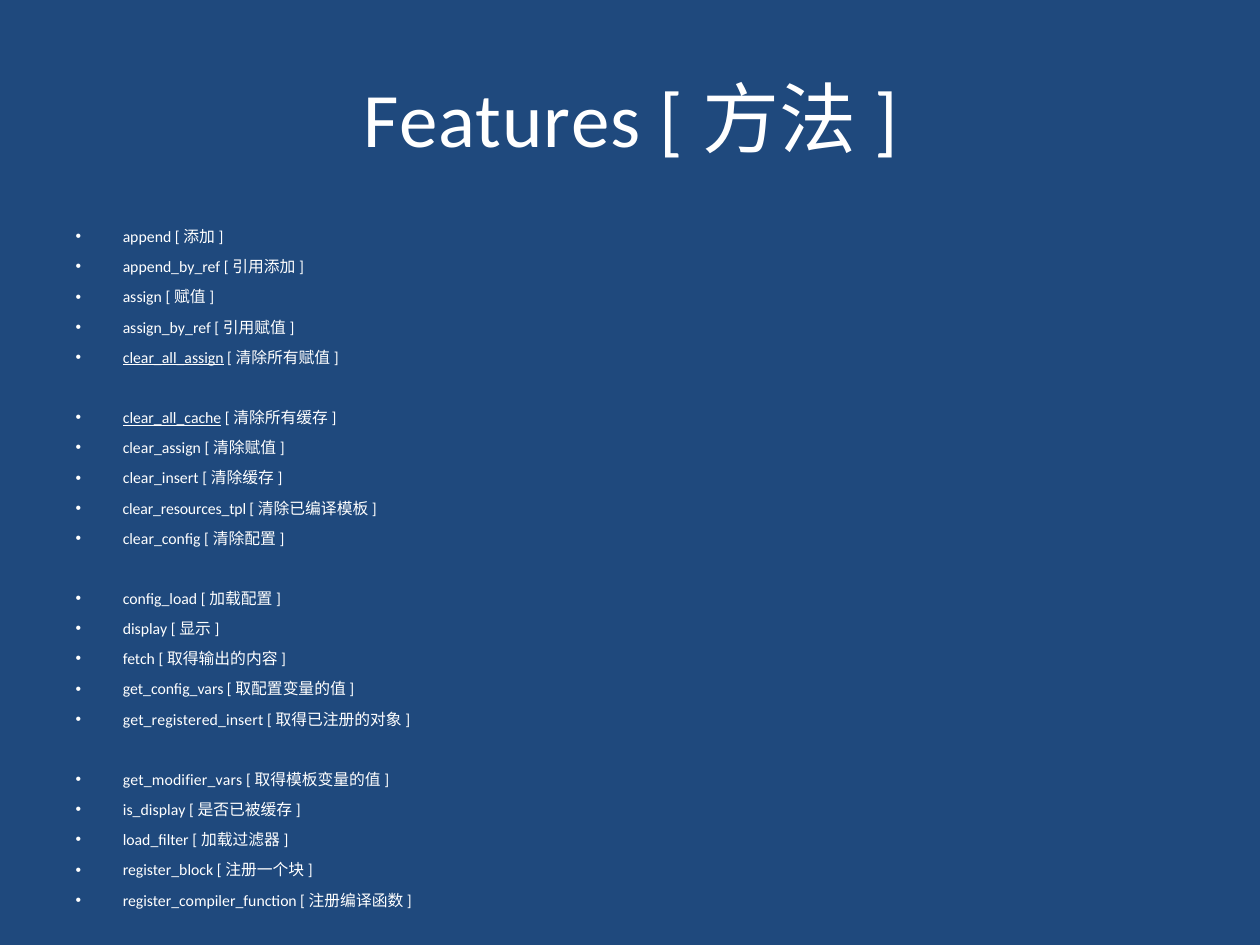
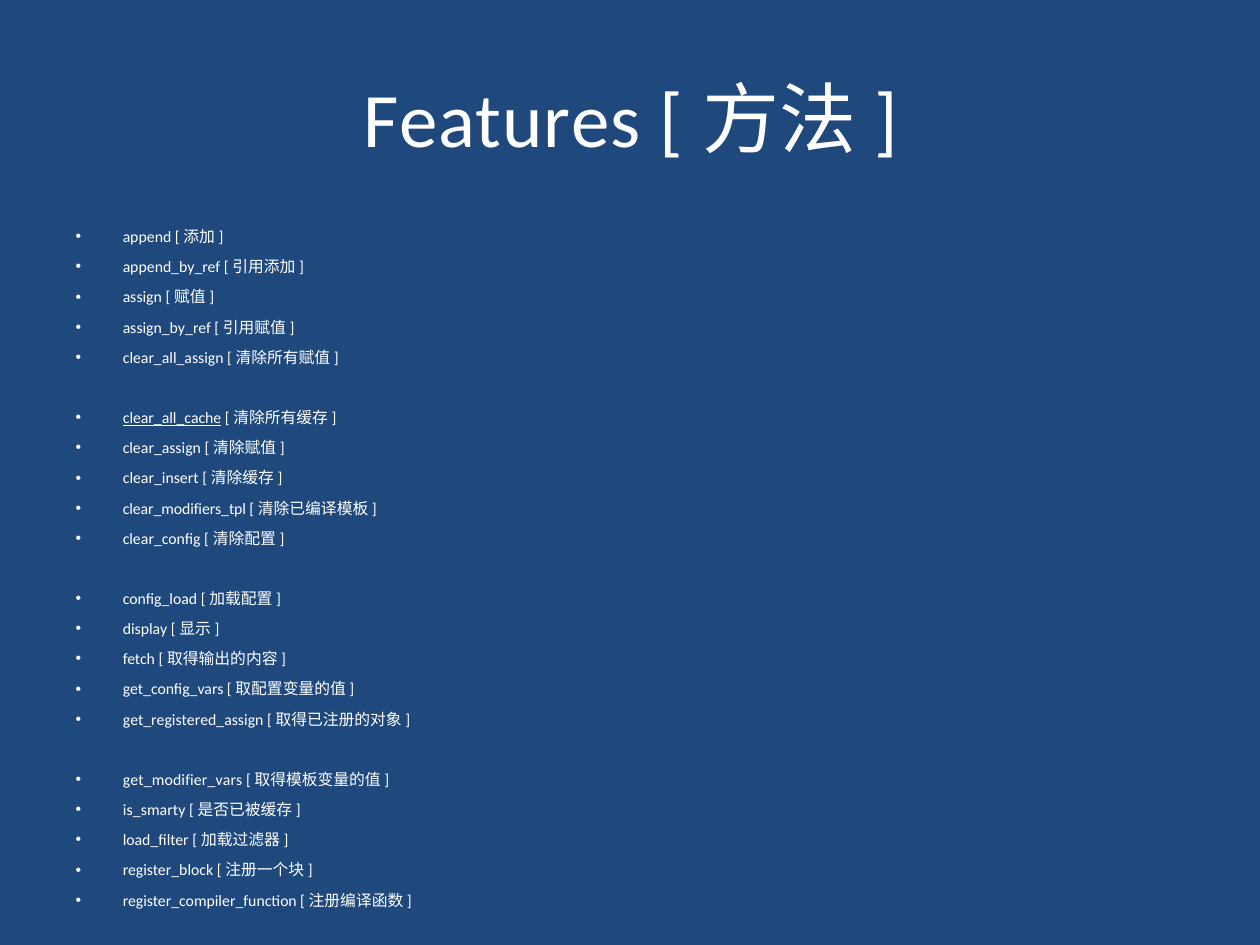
clear_all_assign underline: present -> none (173, 358)
clear_resources_tpl: clear_resources_tpl -> clear_modifiers_tpl (184, 509)
get_registered_insert: get_registered_insert -> get_registered_assign (193, 720)
is_display: is_display -> is_smarty (154, 810)
